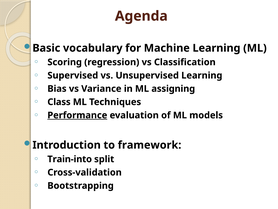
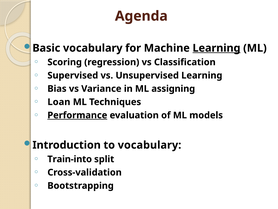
Learning underline: none -> present (216, 48)
Class: Class -> Loan (59, 102)
to framework: framework -> vocabulary (150, 145)
